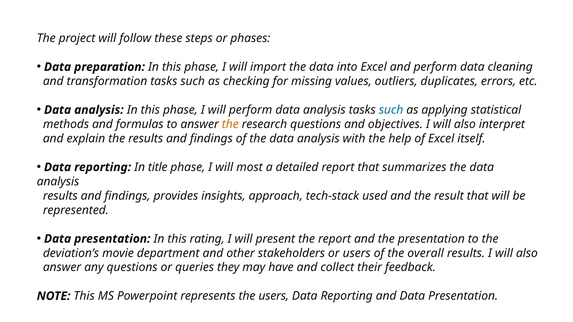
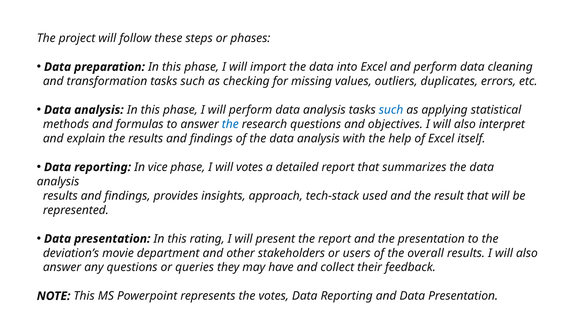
the colour: orange -> blue (230, 124)
title: title -> vice (158, 167)
will most: most -> votes (250, 167)
the users: users -> votes (274, 296)
